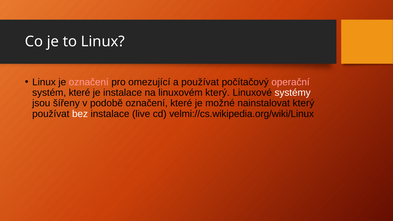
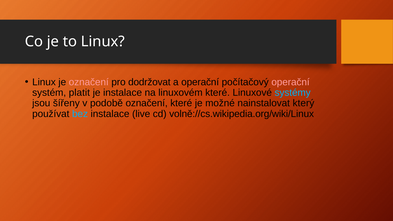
omezující: omezující -> dodržovat (149, 82)
a používat: používat -> operační (200, 82)
systém které: které -> platit (79, 93)
linuxovém který: který -> které (218, 93)
systémy colour: white -> light blue (293, 93)
bez colour: white -> light blue (80, 114)
velmi://cs.wikipedia.org/wiki/Linux: velmi://cs.wikipedia.org/wiki/Linux -> volně://cs.wikipedia.org/wiki/Linux (242, 114)
